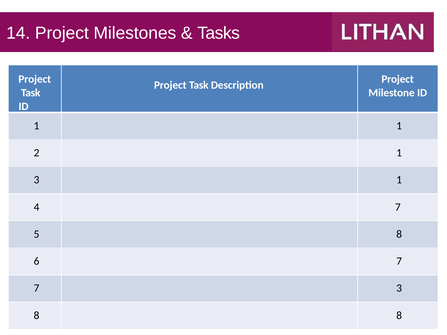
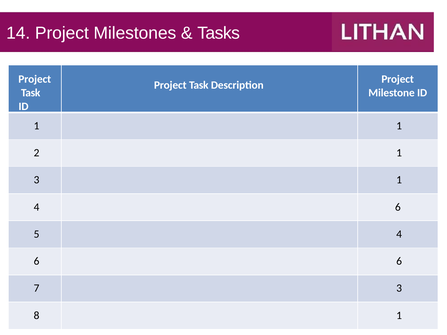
7: 7 -> 6 (398, 207)
5 8: 8 -> 4 (399, 234)
6 7: 7 -> 6 (399, 261)
8 8: 8 -> 1 (399, 316)
